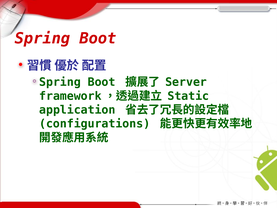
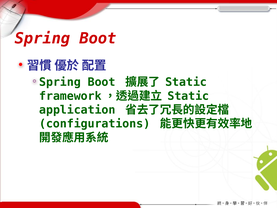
Server: Server -> Static (186, 82)
